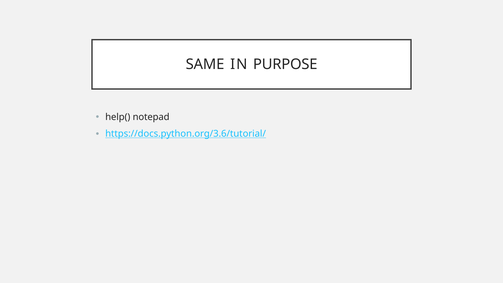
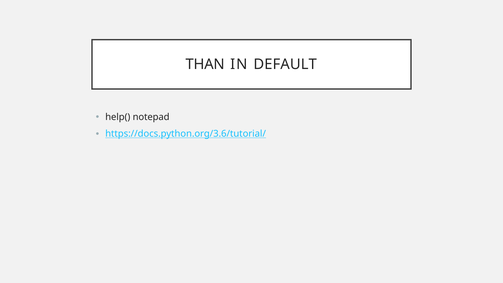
SAME: SAME -> THAN (205, 64)
PURPOSE: PURPOSE -> DEFAULT (285, 64)
